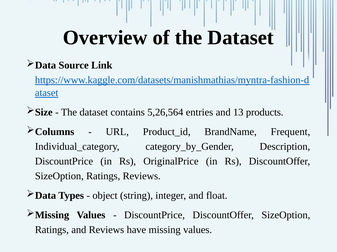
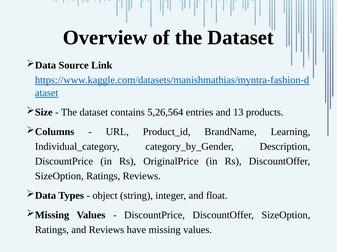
Frequent: Frequent -> Learning (290, 132)
